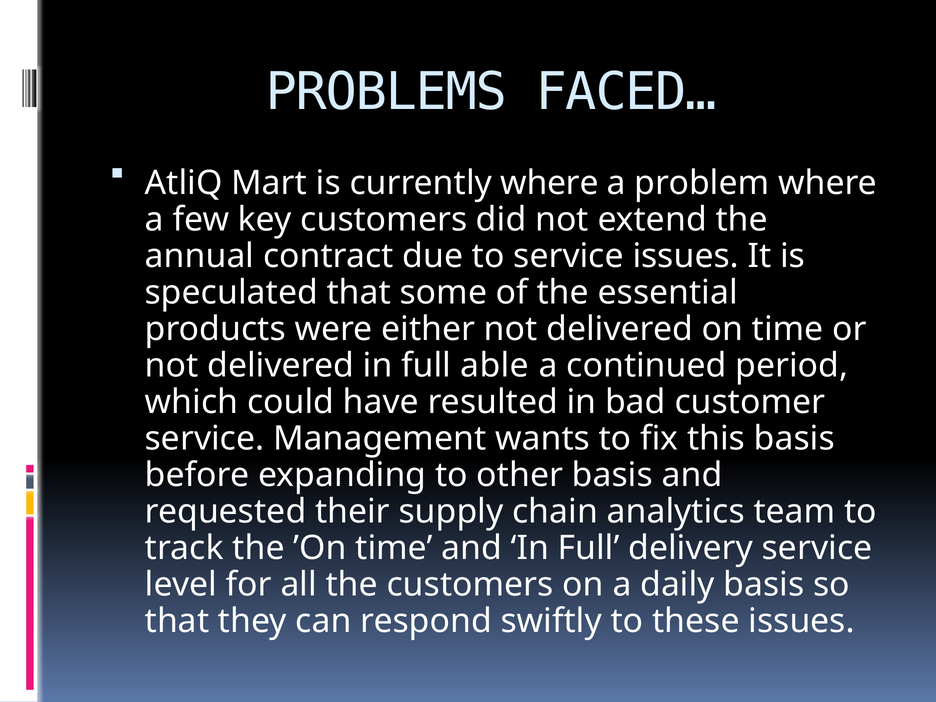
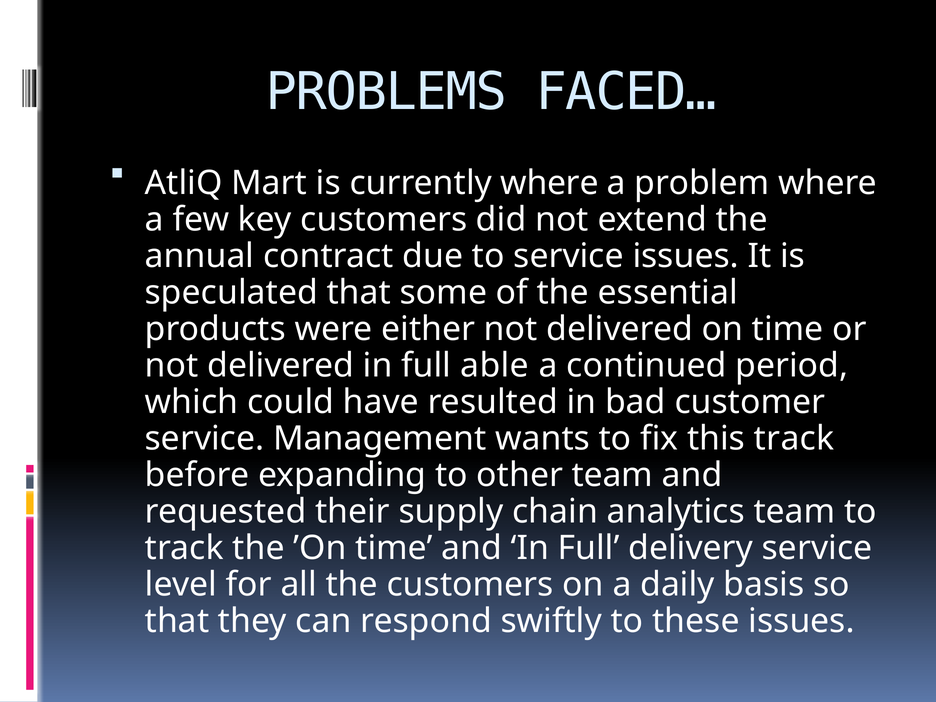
this basis: basis -> track (794, 439)
other basis: basis -> team (612, 475)
